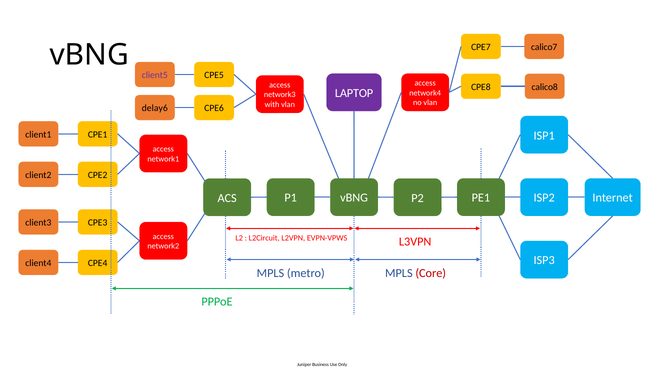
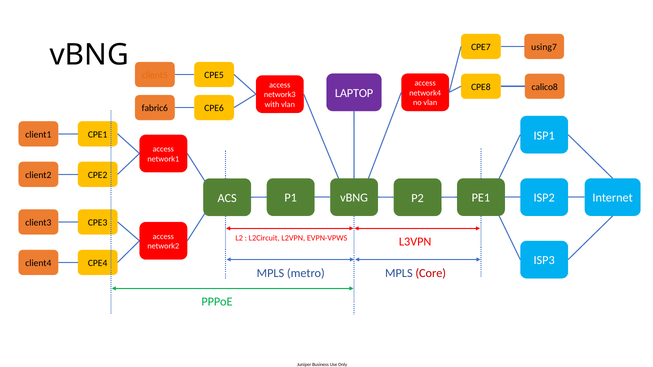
calico7: calico7 -> using7 (544, 47)
client5 colour: purple -> orange (155, 75)
delay6: delay6 -> fabric6 (155, 108)
